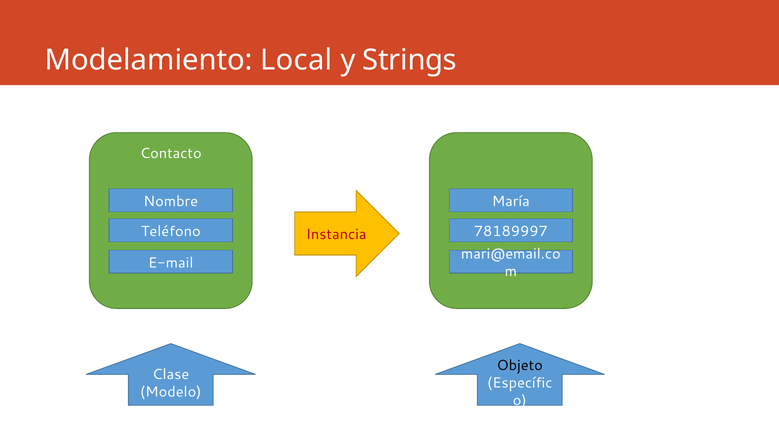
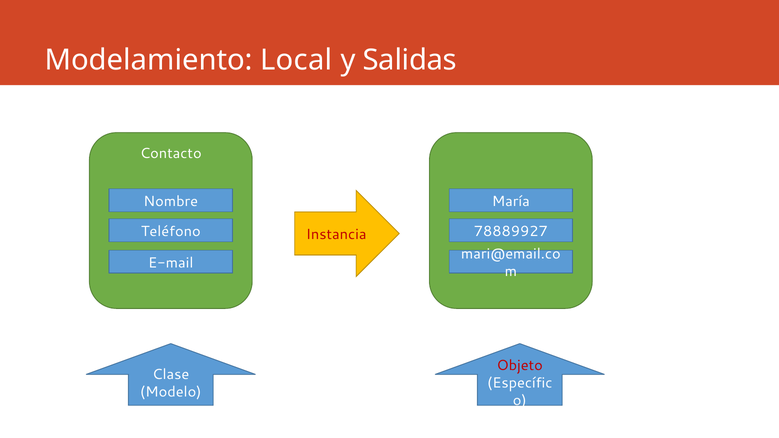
Strings: Strings -> Salidas (410, 60)
78189997: 78189997 -> 78889927 (511, 231)
Objeto colour: black -> red (520, 366)
